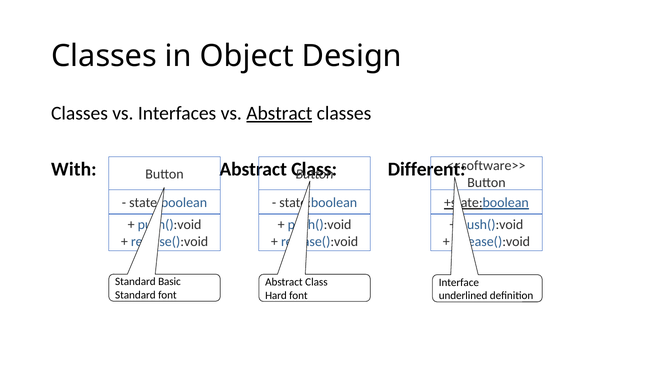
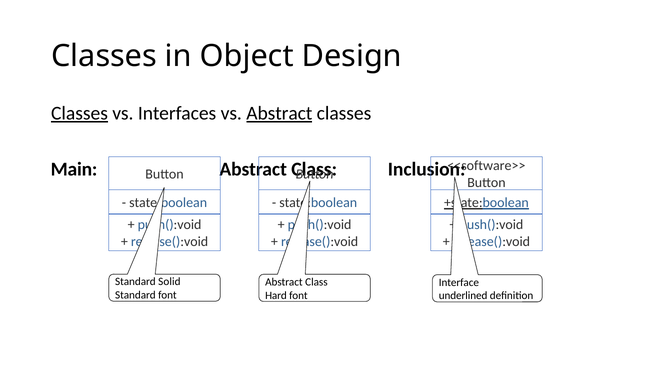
Classes underline: none -> present (79, 113)
With: With -> Main (74, 169)
Different: Different -> Inclusion (427, 169)
Basic: Basic -> Solid (169, 282)
